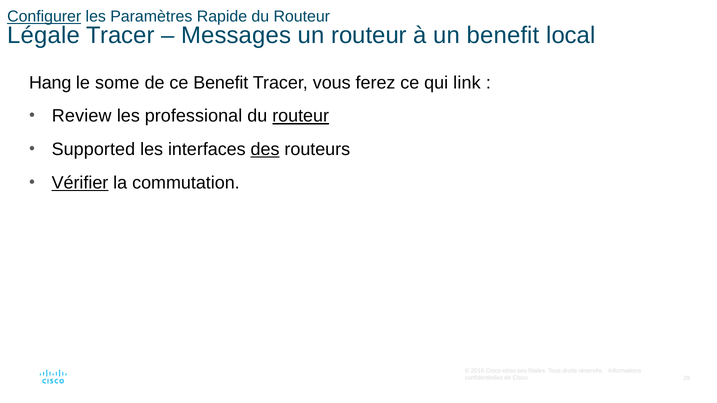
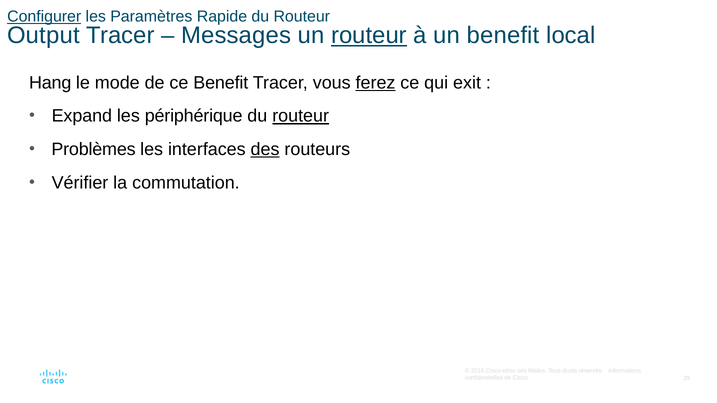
Légale: Légale -> Output (44, 35)
routeur underline: none -> present (369, 35)
some: some -> mode (117, 83)
ferez underline: none -> present (376, 83)
link: link -> exit (467, 83)
Review: Review -> Expand (82, 116)
professional: professional -> périphérique (194, 116)
Supported: Supported -> Problèmes (94, 150)
Vérifier underline: present -> none (80, 183)
